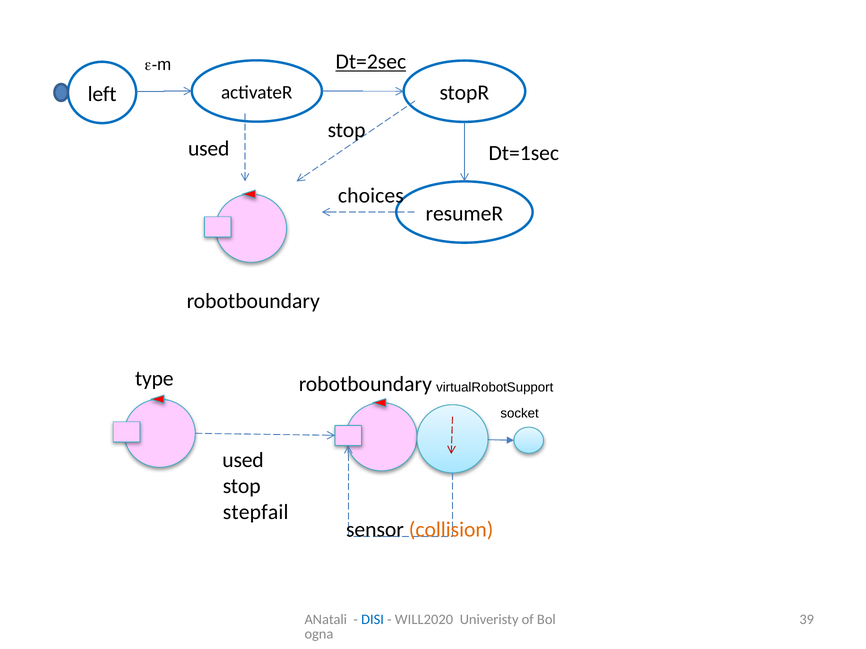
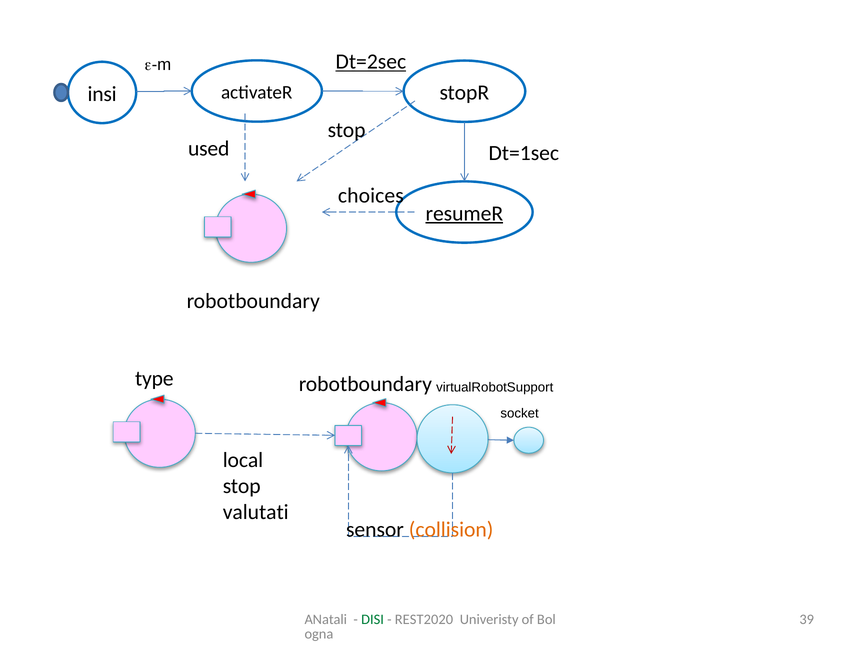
left: left -> insi (102, 94)
resumeR underline: none -> present (464, 214)
used: used -> local (243, 461)
stepfail: stepfail -> valutati (256, 513)
DISI colour: blue -> green (373, 620)
WILL2020: WILL2020 -> REST2020 (424, 620)
